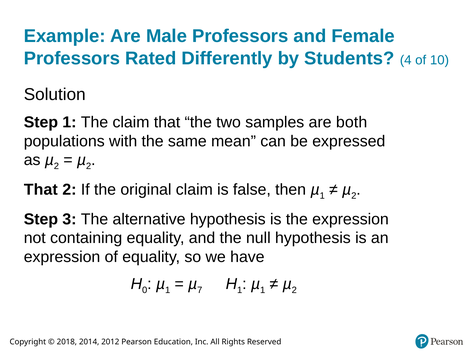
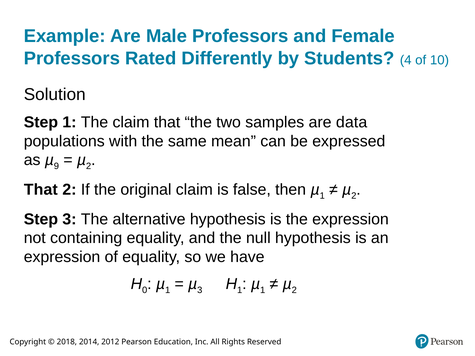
both: both -> data (352, 122)
2: 2 -> 9 (56, 166)
7: 7 -> 3 (200, 290)
